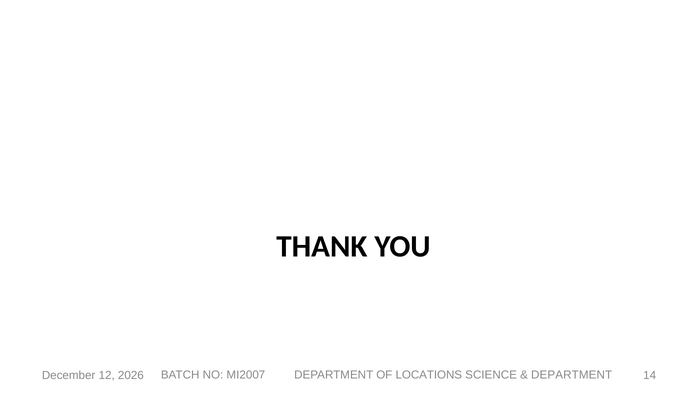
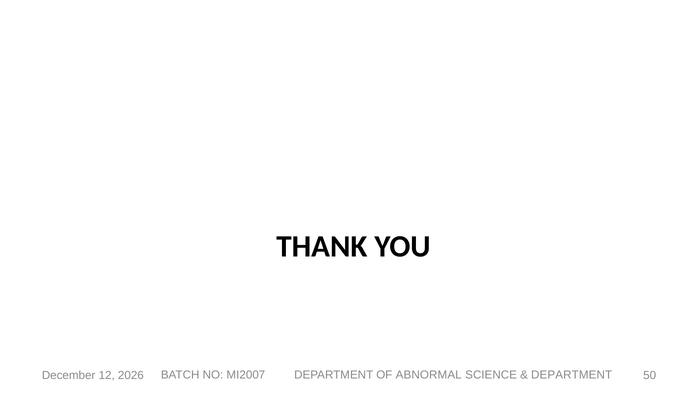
LOCATIONS: LOCATIONS -> ABNORMAL (429, 375)
14: 14 -> 50 (650, 375)
